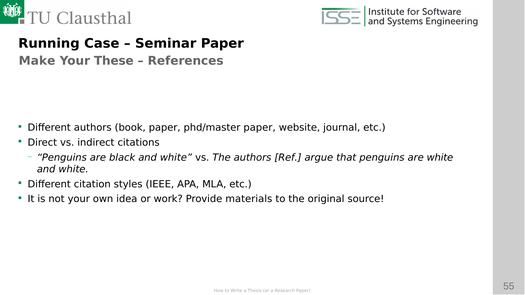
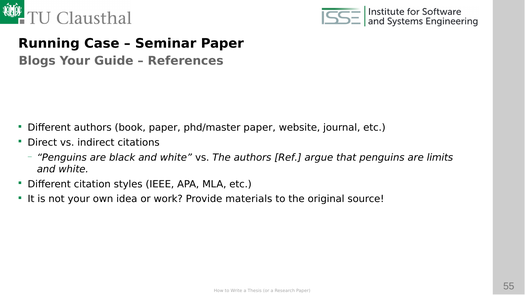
Make: Make -> Blogs (37, 61)
These: These -> Guide (114, 61)
are white: white -> limits (440, 158)
